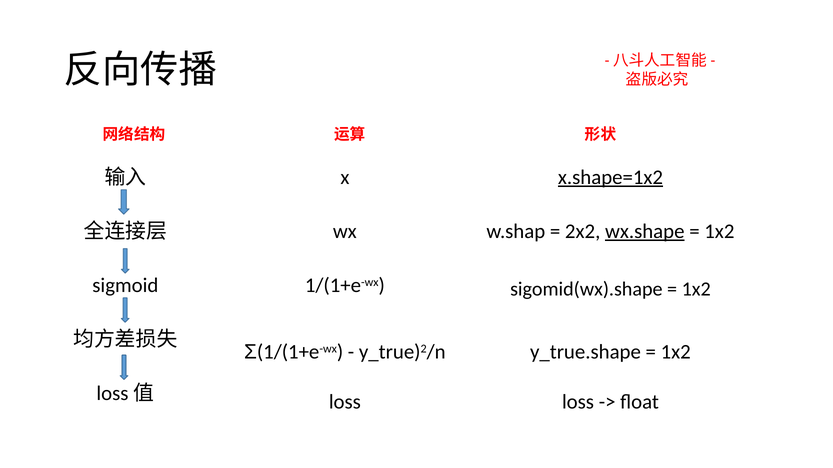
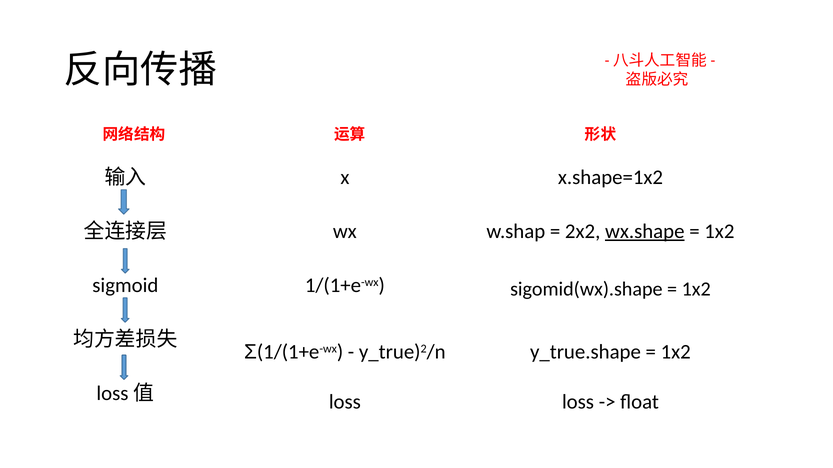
x.shape=1x2 underline: present -> none (610, 177)
